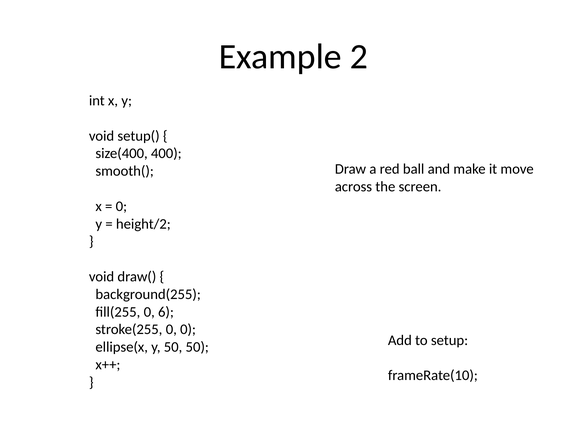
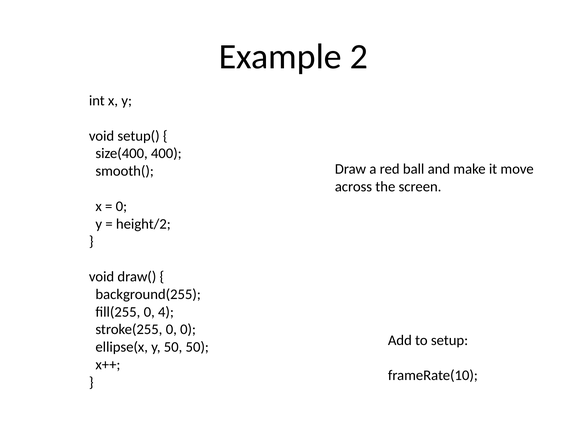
6: 6 -> 4 (166, 312)
